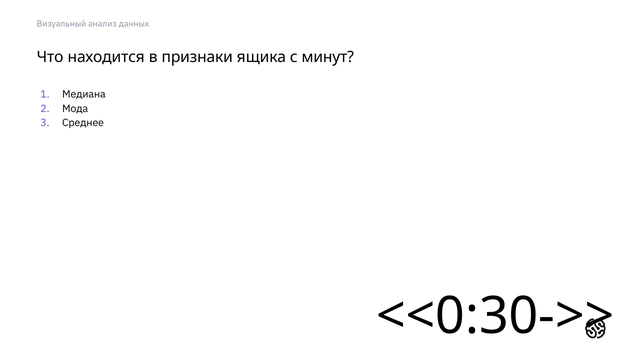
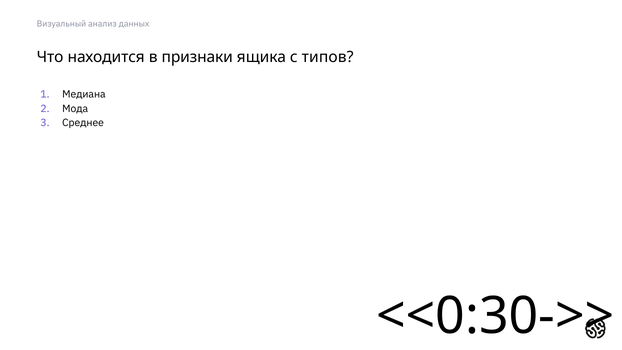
минут: минут -> типов (328, 57)
